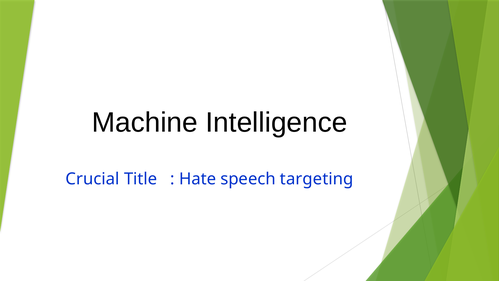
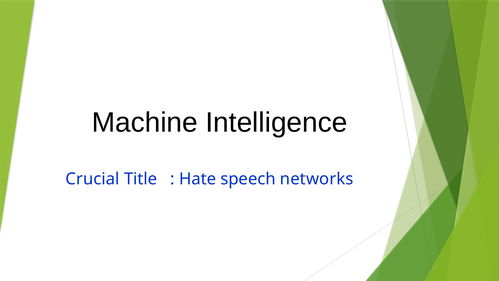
targeting: targeting -> networks (317, 179)
